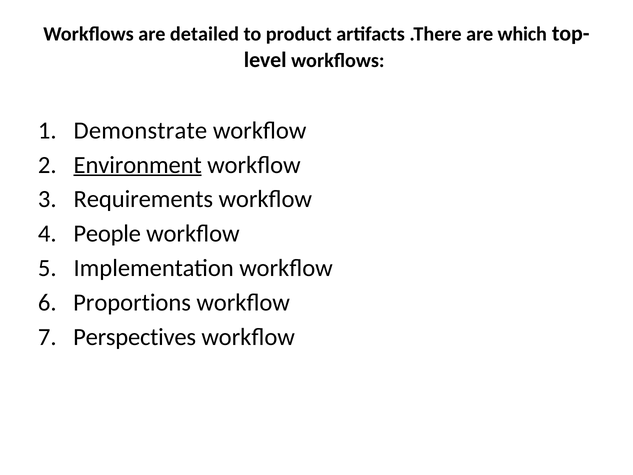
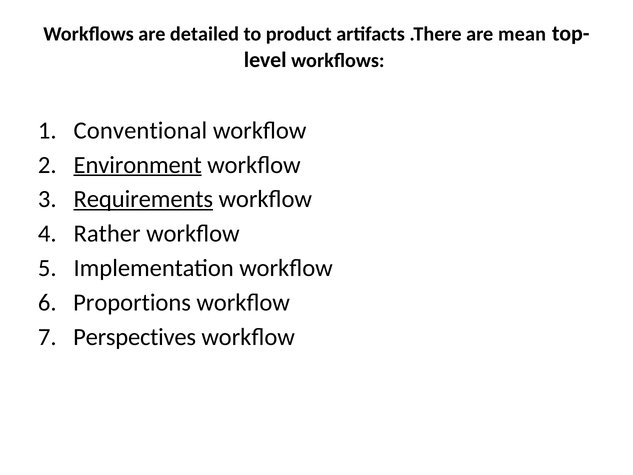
which: which -> mean (522, 34)
Demonstrate: Demonstrate -> Conventional (140, 130)
Requirements underline: none -> present (143, 199)
People: People -> Rather (107, 234)
